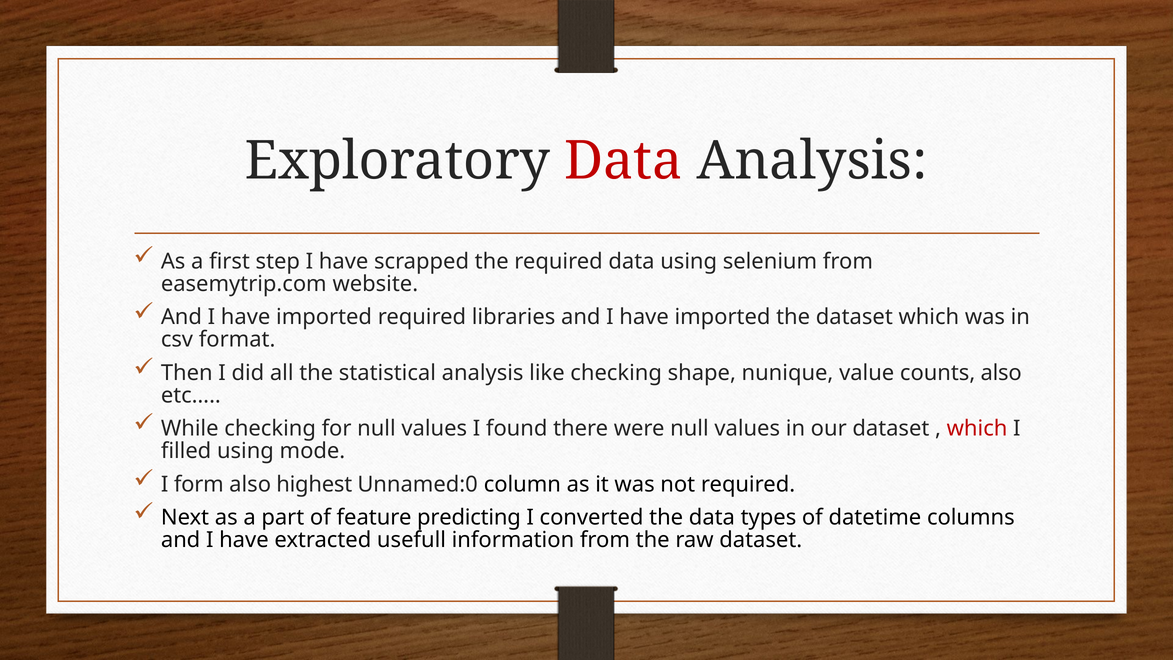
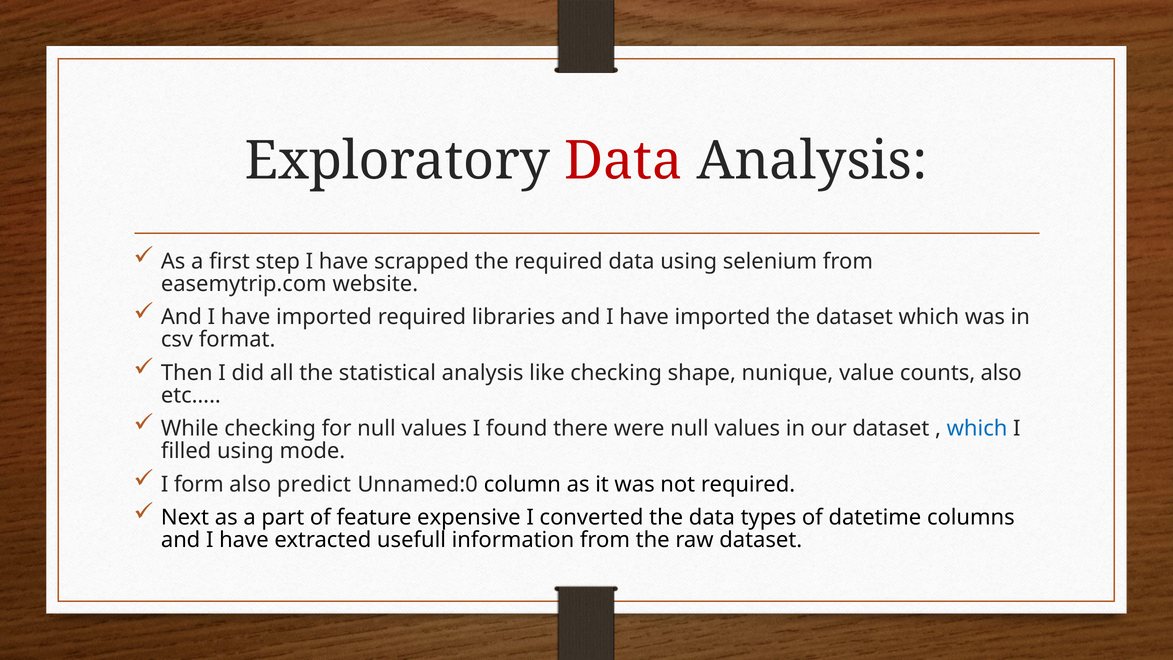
which colour: red -> blue (977, 428)
highest: highest -> predict (314, 484)
predicting: predicting -> expensive (469, 517)
